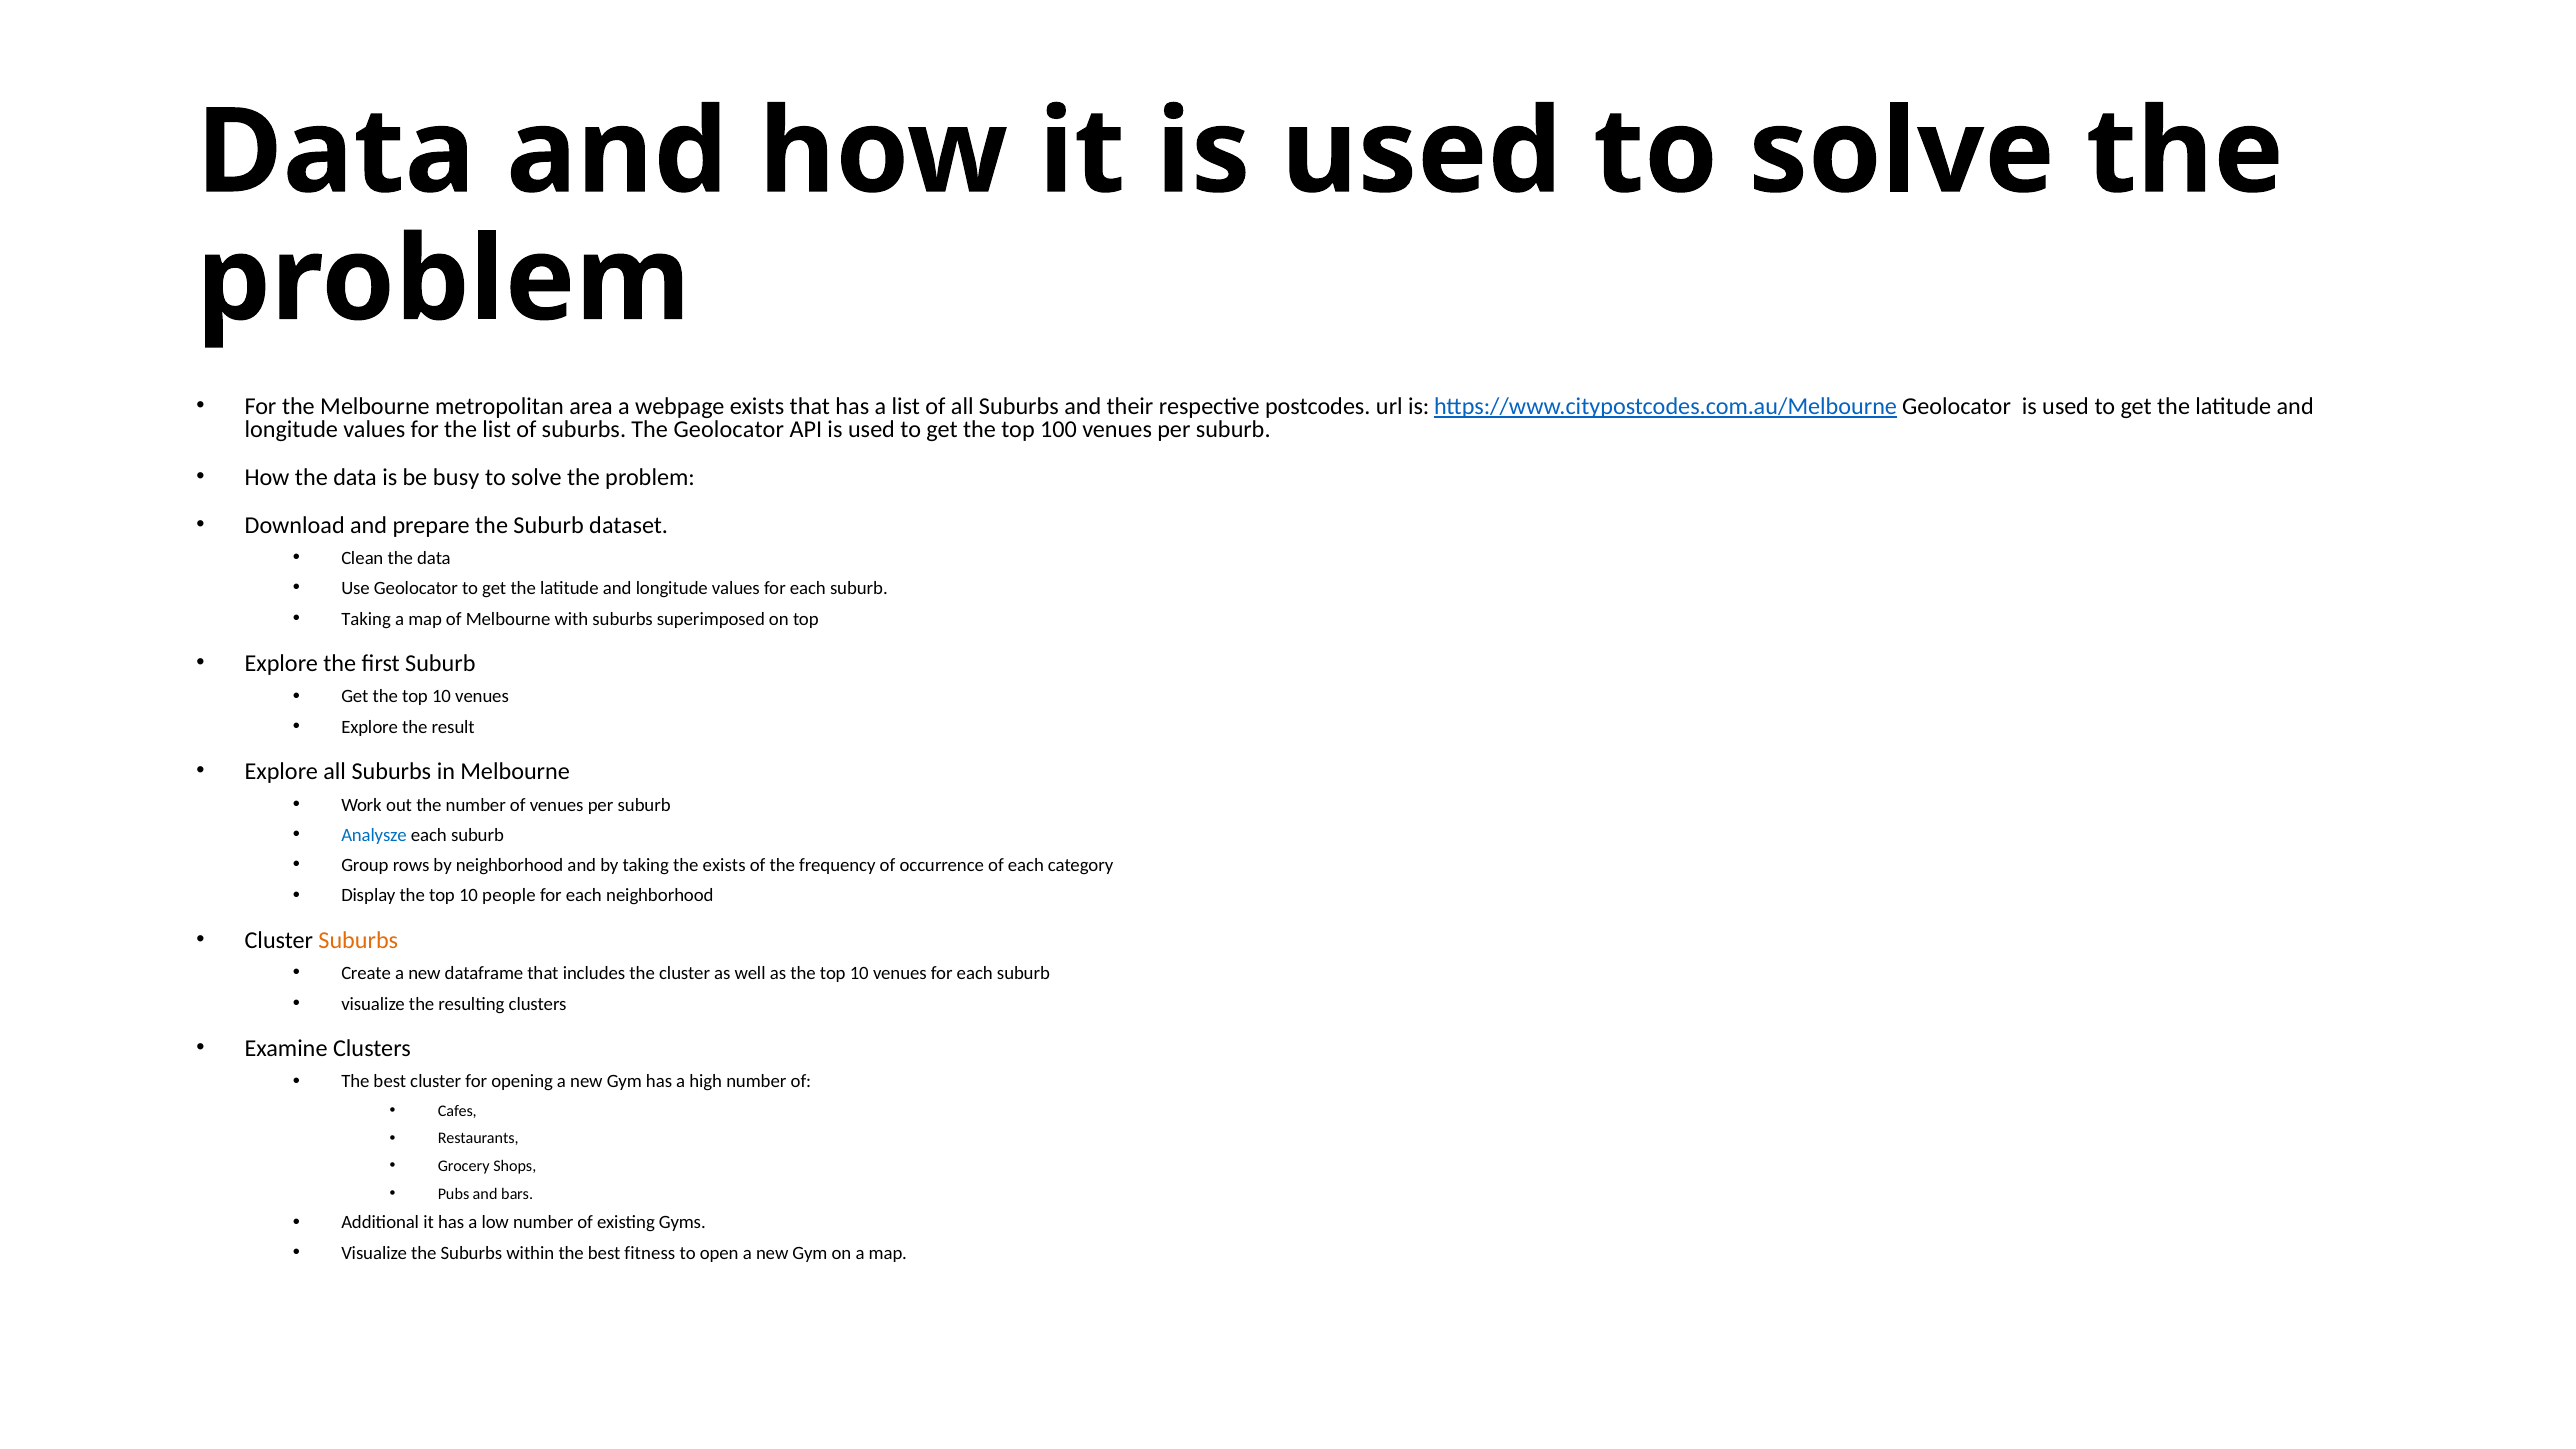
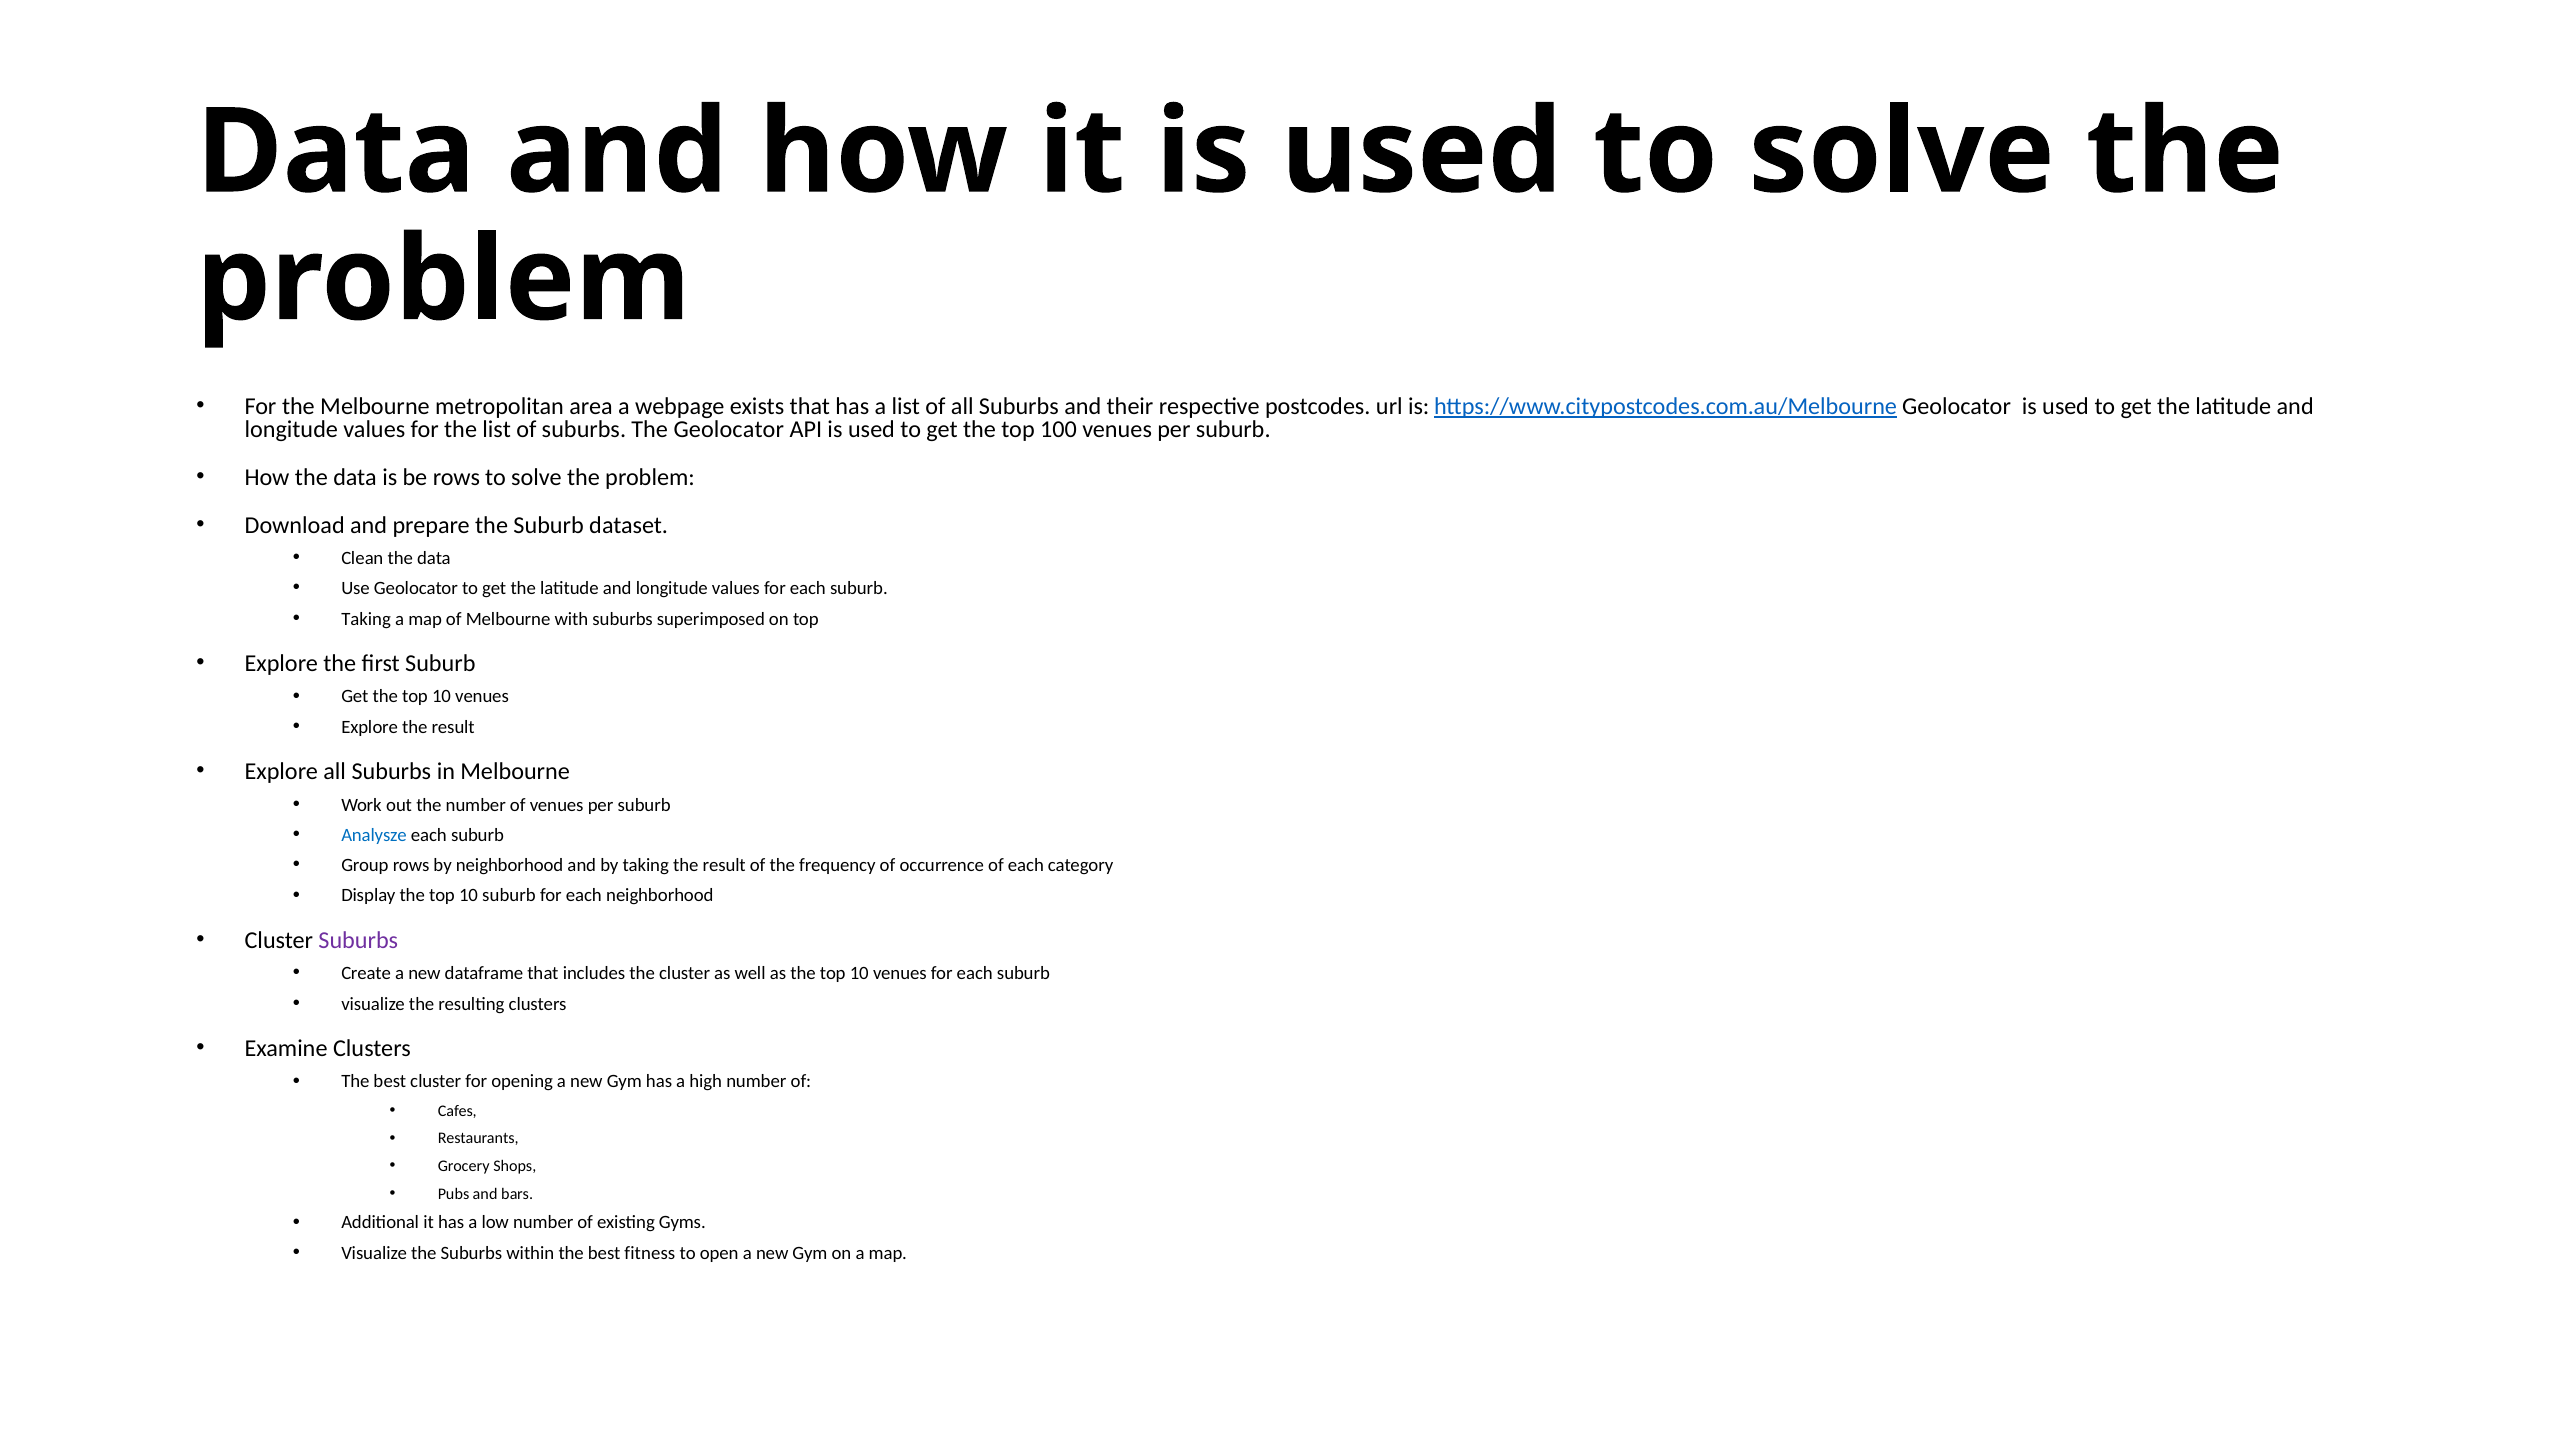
be busy: busy -> rows (456, 478)
taking the exists: exists -> result (724, 865)
10 people: people -> suburb (509, 896)
Suburbs colour: orange -> purple (358, 941)
